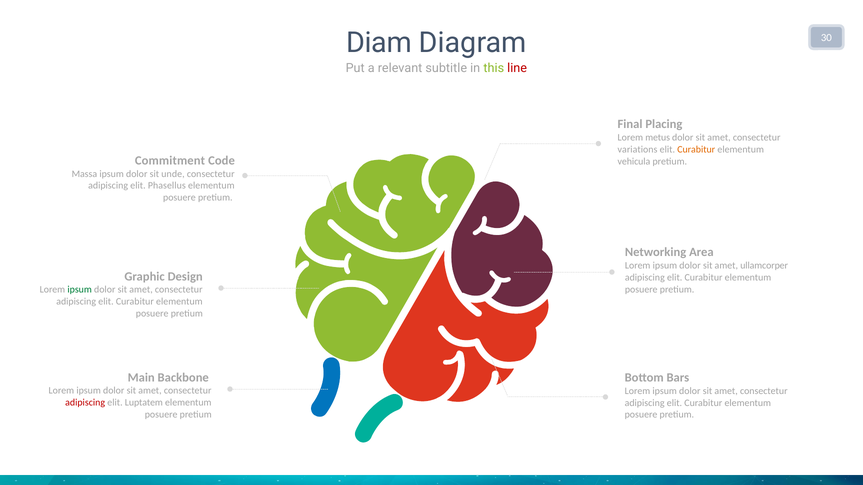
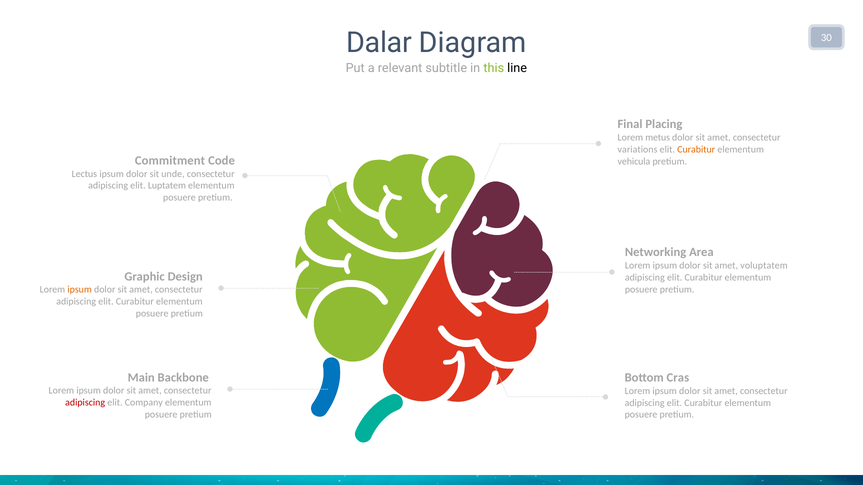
Diam: Diam -> Dalar (379, 43)
line colour: red -> black (517, 68)
Massa: Massa -> Lectus (84, 174)
Phasellus: Phasellus -> Luptatem (167, 186)
ullamcorper: ullamcorper -> voluptatem (764, 266)
ipsum colour: green -> orange (80, 290)
Bars: Bars -> Cras (678, 378)
Luptatem: Luptatem -> Company (144, 403)
